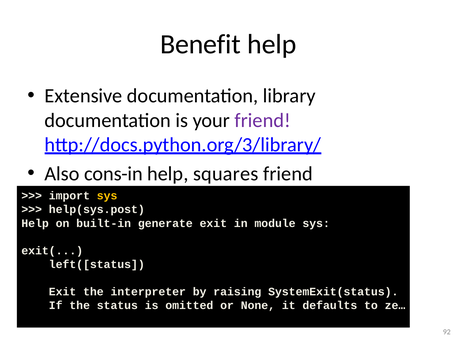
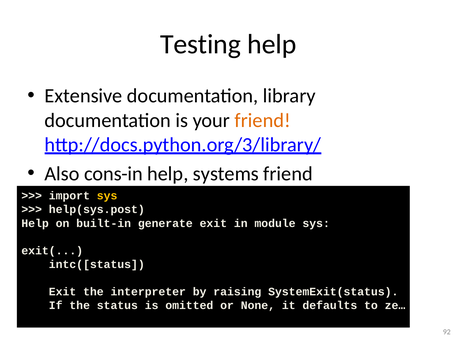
Benefit: Benefit -> Testing (200, 44)
friend colour: purple -> orange (263, 120)
squares: squares -> systems (226, 174)
left([status: left([status -> intc([status (97, 264)
